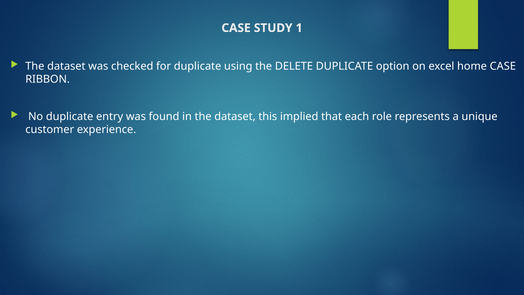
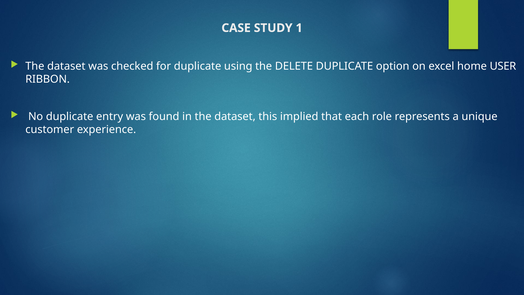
home CASE: CASE -> USER (503, 66)
